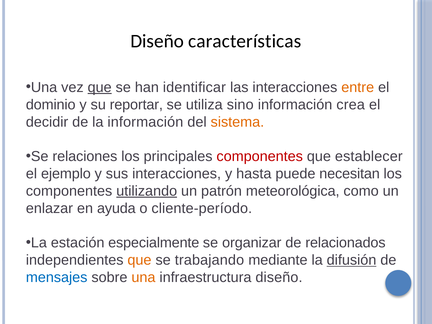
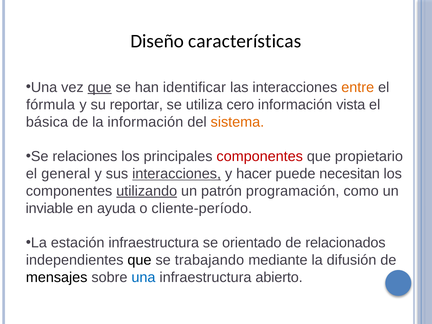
dominio: dominio -> fórmula (51, 105)
sino: sino -> cero (240, 105)
crea: crea -> vista (351, 105)
decidir: decidir -> básica (47, 122)
establecer: establecer -> propietario (369, 156)
ejemplo: ejemplo -> general (66, 174)
interacciones underline: none -> present (177, 174)
hasta: hasta -> hacer (254, 174)
meteorológica: meteorológica -> programación (293, 191)
enlazar: enlazar -> inviable (50, 208)
estación especialmente: especialmente -> infraestructura (154, 243)
organizar: organizar -> orientado (252, 243)
que colour: orange -> black (140, 260)
difusión underline: present -> none (352, 260)
mensajes colour: blue -> black (57, 277)
una colour: orange -> blue (143, 277)
infraestructura diseño: diseño -> abierto (279, 277)
